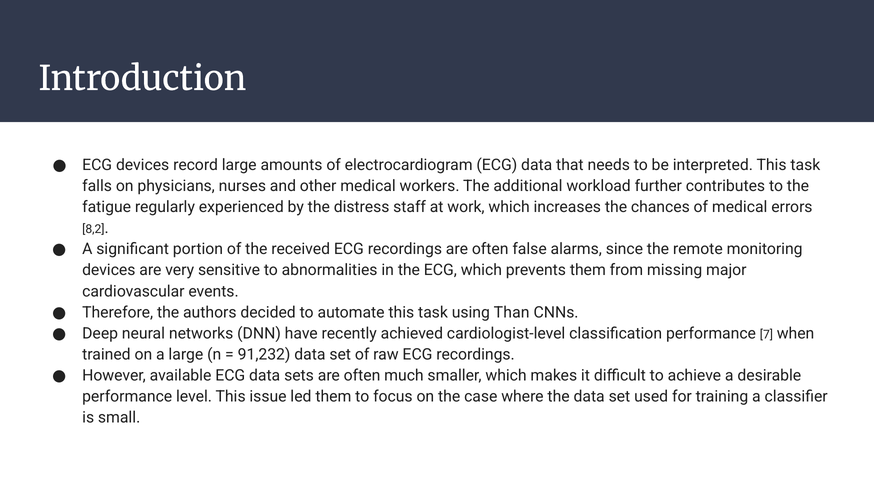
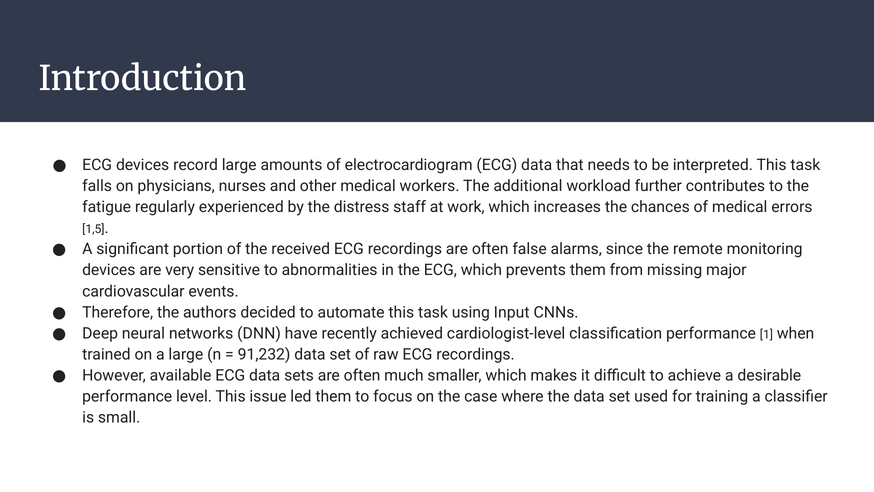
8,2: 8,2 -> 1,5 (93, 229)
Than: Than -> Input (512, 312)
7: 7 -> 1 (766, 334)
